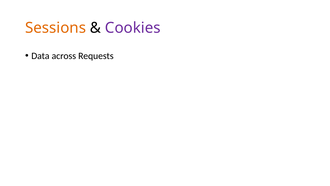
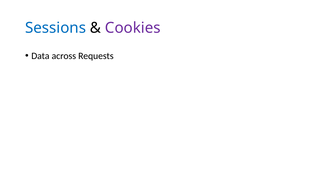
Sessions colour: orange -> blue (56, 28)
